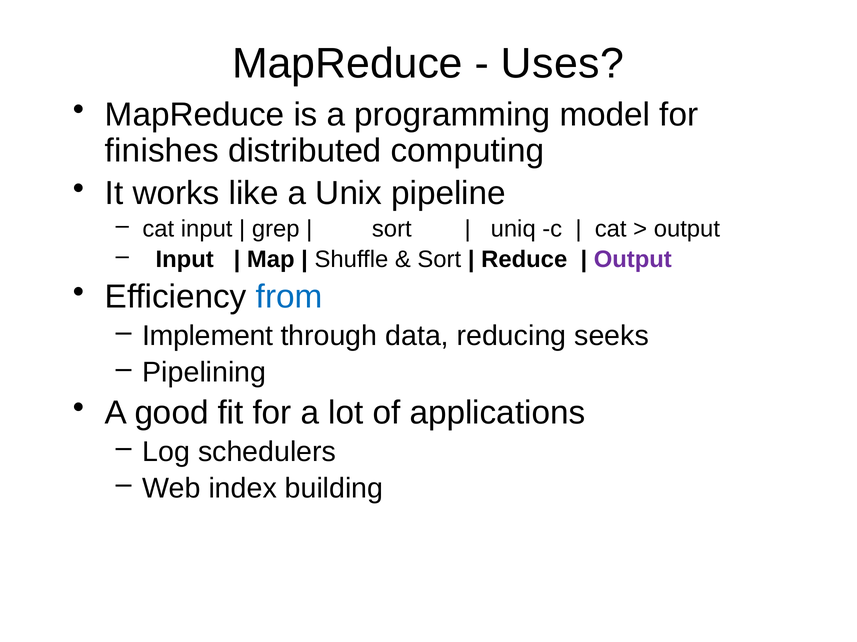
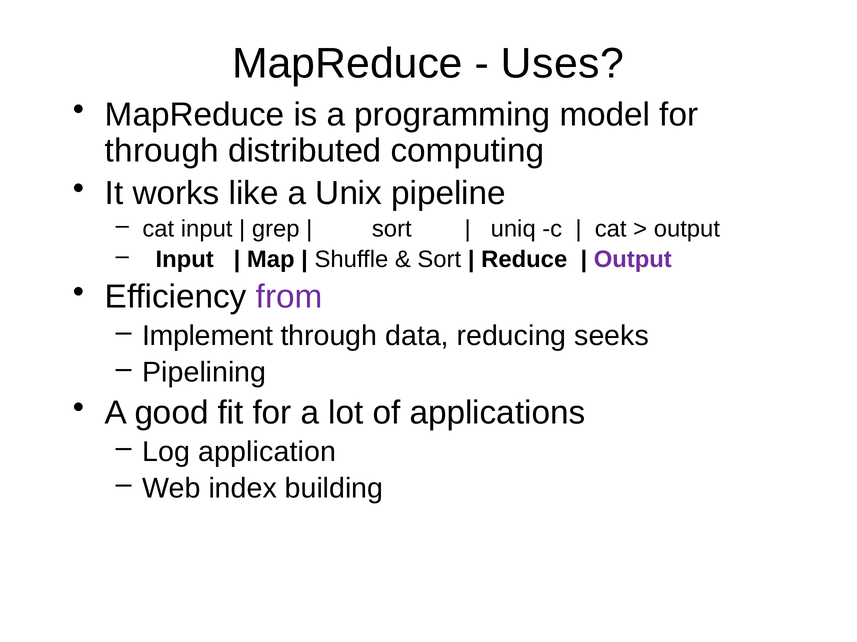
finishes: finishes -> through (162, 151)
from colour: blue -> purple (289, 297)
schedulers: schedulers -> application (267, 452)
